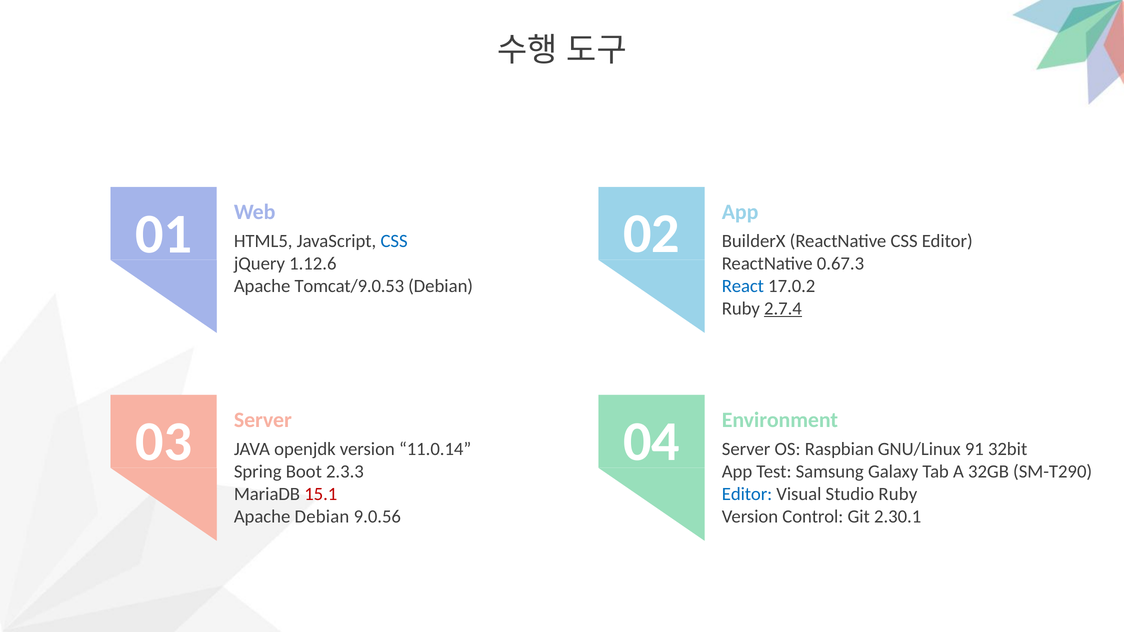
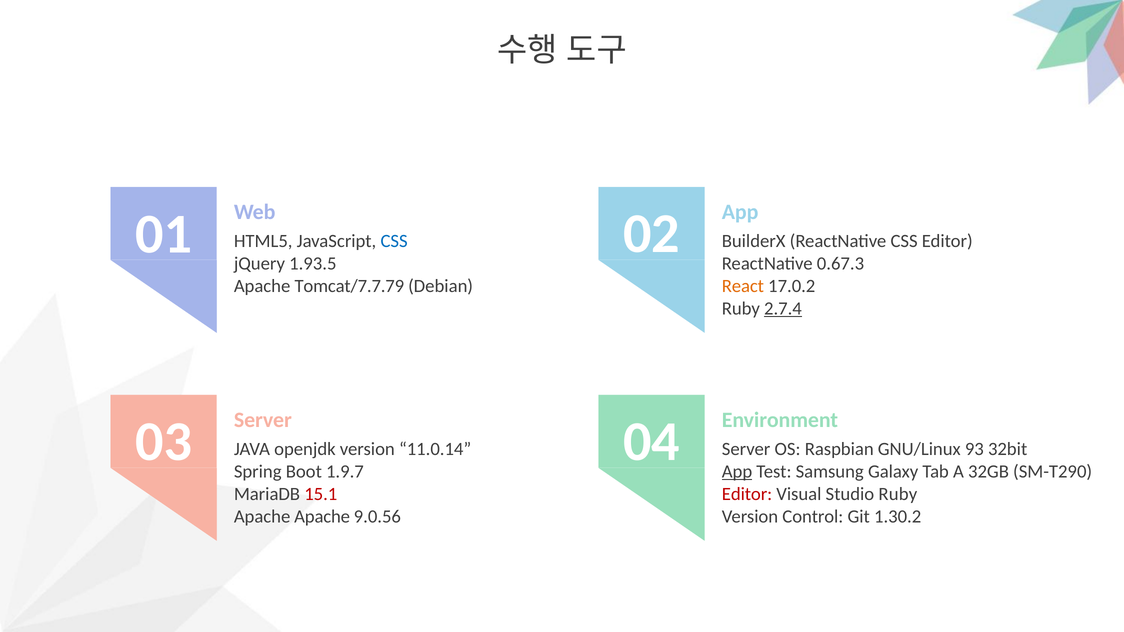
1.12.6: 1.12.6 -> 1.93.5 (313, 264)
Tomcat/9.0.53: Tomcat/9.0.53 -> Tomcat/7.7.79 (349, 286)
React colour: blue -> orange (743, 286)
91: 91 -> 93 (974, 449)
2.3.3: 2.3.3 -> 1.9.7 (345, 472)
App underline: none -> present (737, 472)
Editor colour: blue -> red (747, 494)
Apache Debian: Debian -> Apache (322, 517)
2.30.1: 2.30.1 -> 1.30.2 (898, 517)
